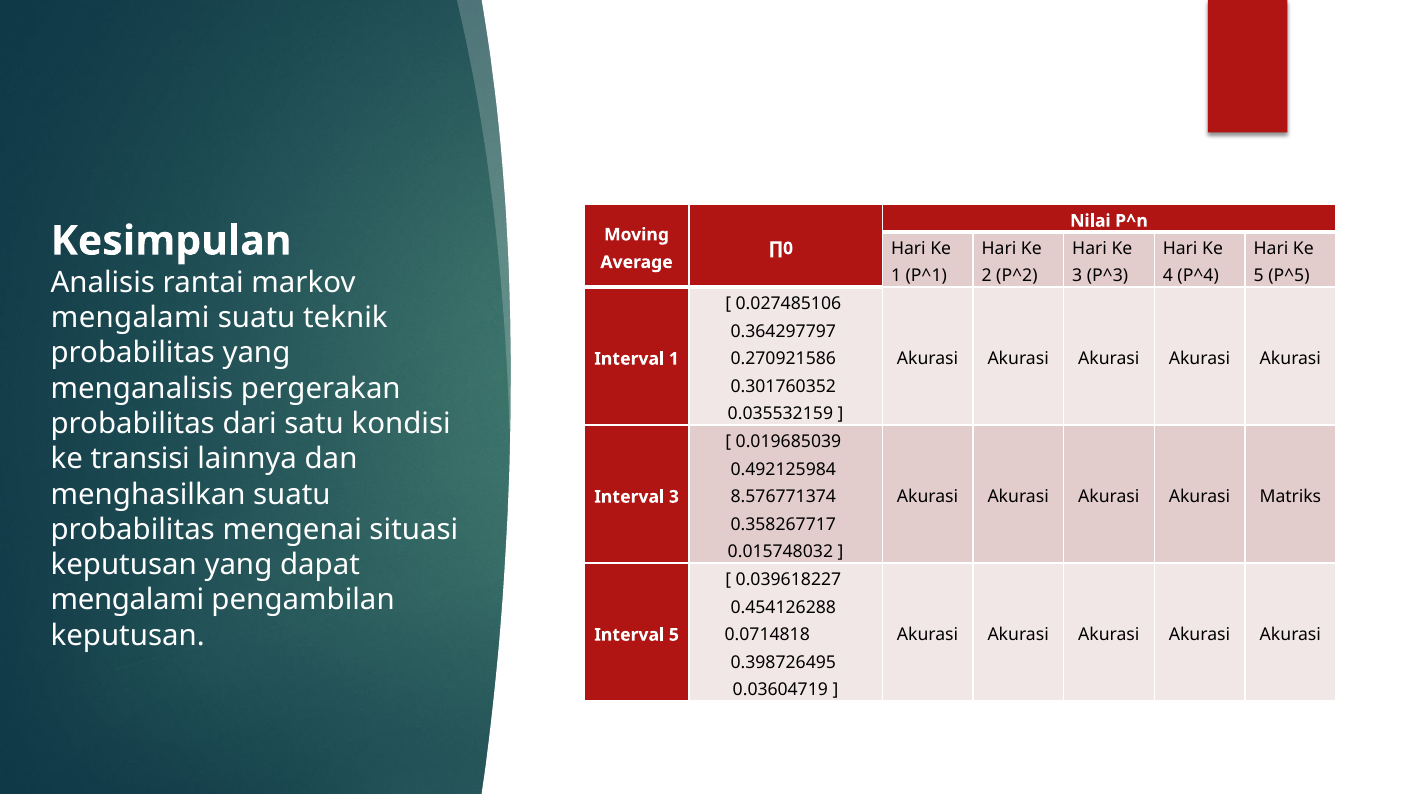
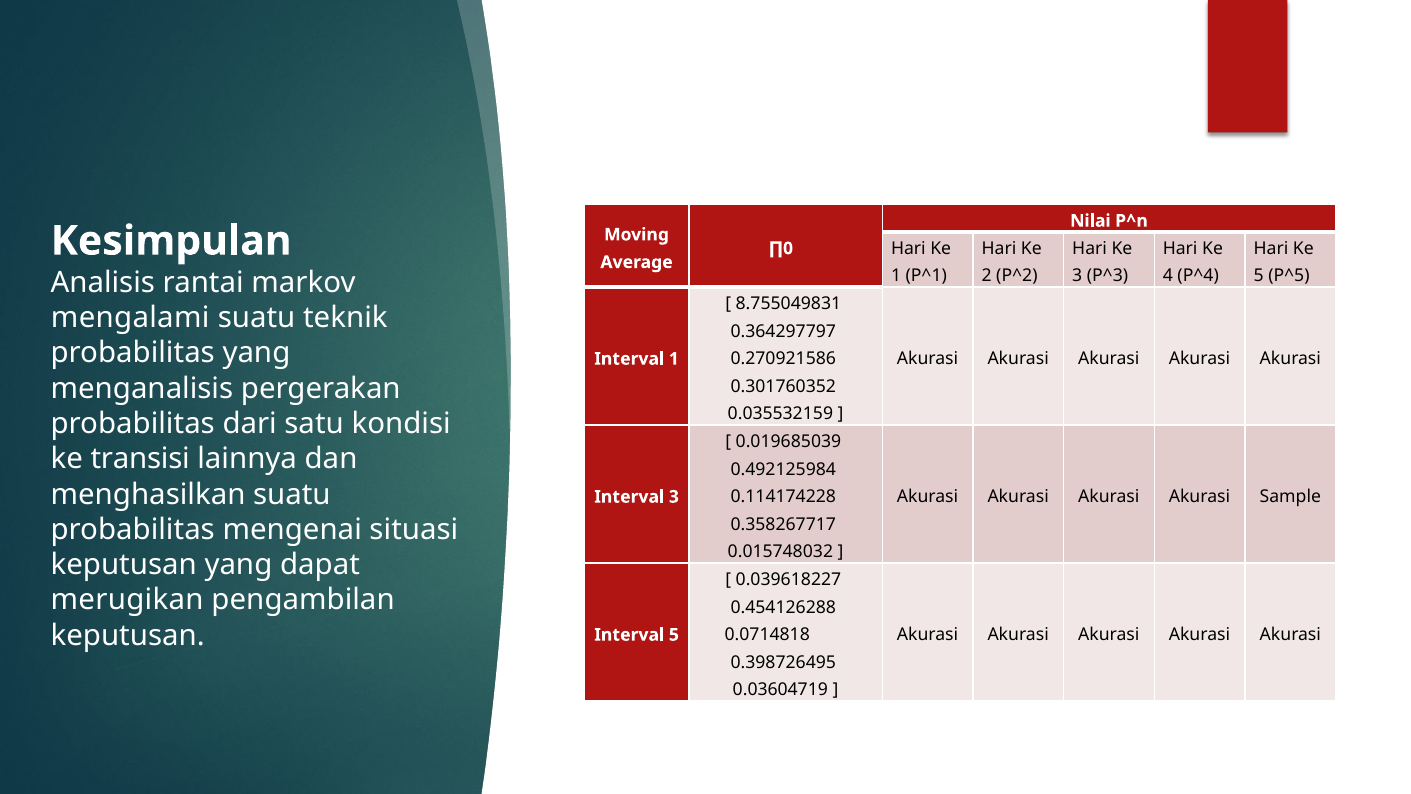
0.027485106: 0.027485106 -> 8.755049831 (788, 304)
8.576771374: 8.576771374 -> 0.114174228 (783, 497)
Matriks: Matriks -> Sample (1290, 497)
mengalami: mengalami -> merugikan (127, 600)
